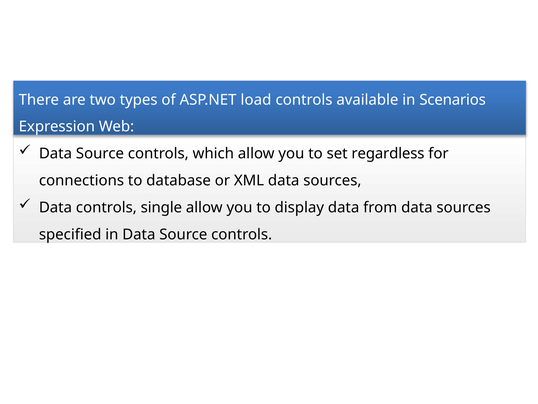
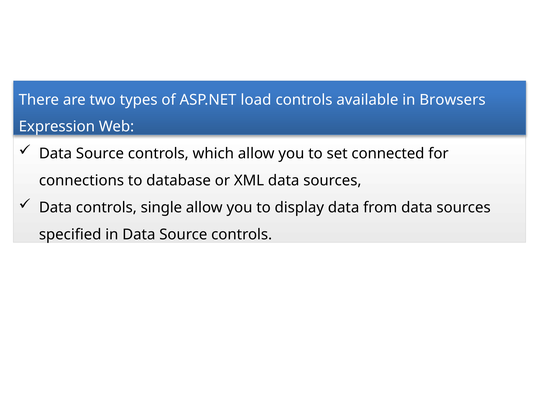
Scenarios: Scenarios -> Browsers (452, 100)
regardless: regardless -> connected (388, 153)
